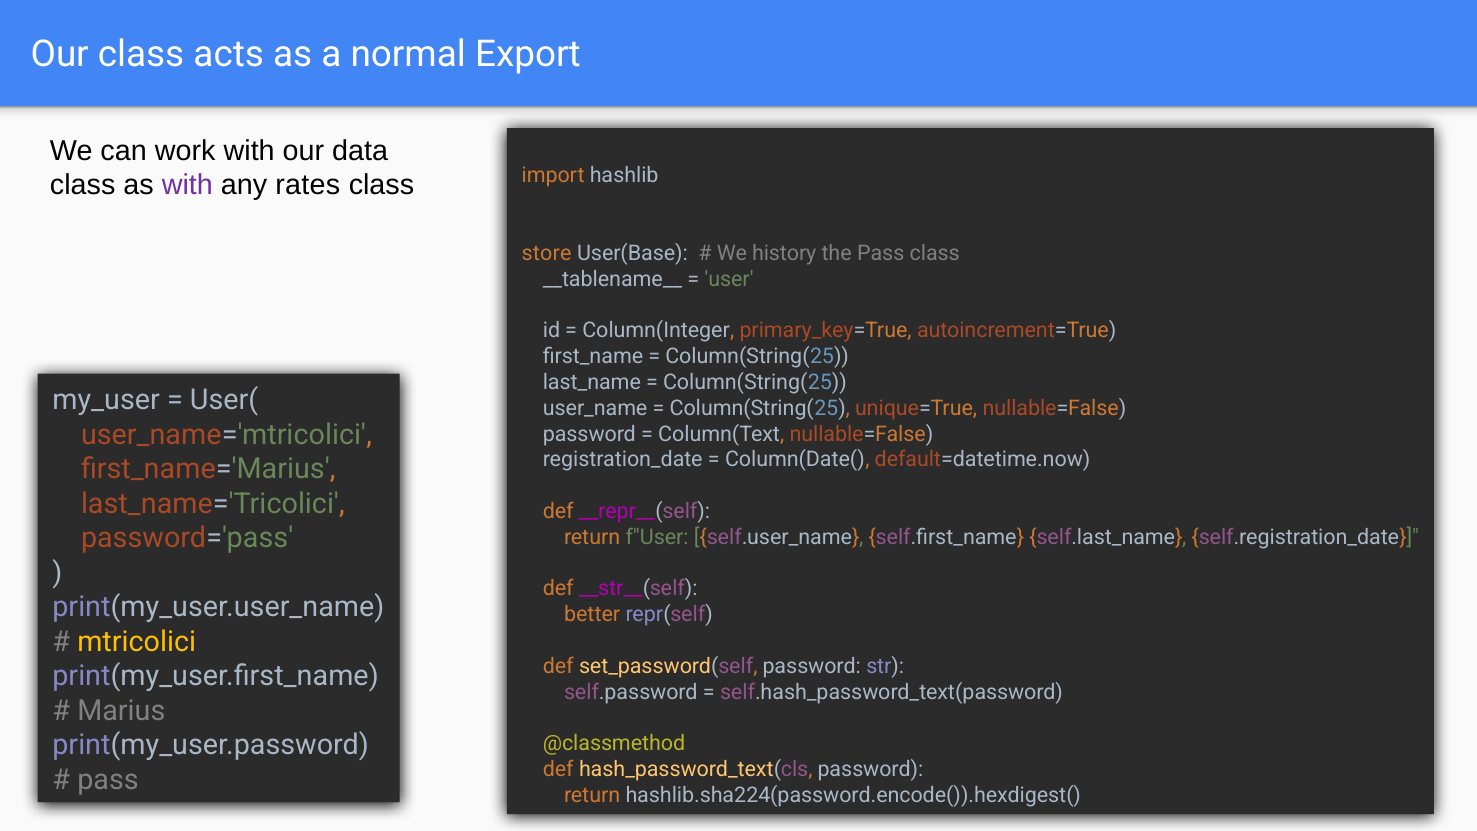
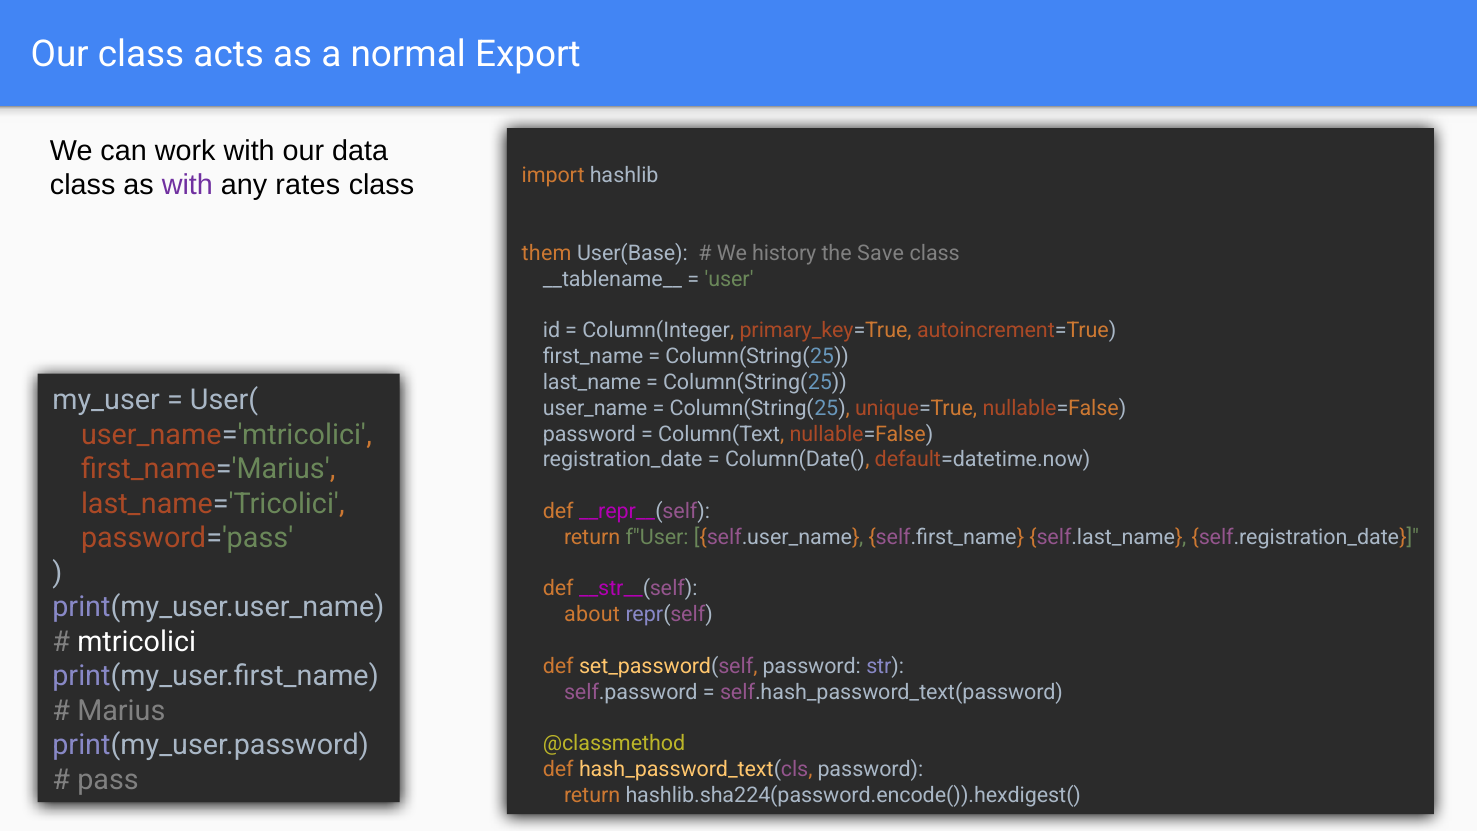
store: store -> them (547, 253)
the Pass: Pass -> Save (881, 253)
better: better -> about (592, 615)
mtricolici colour: yellow -> white (137, 642)
